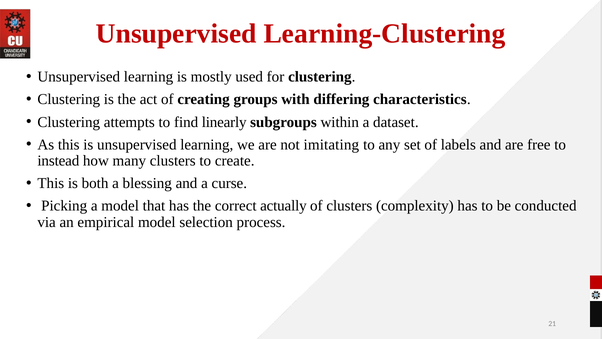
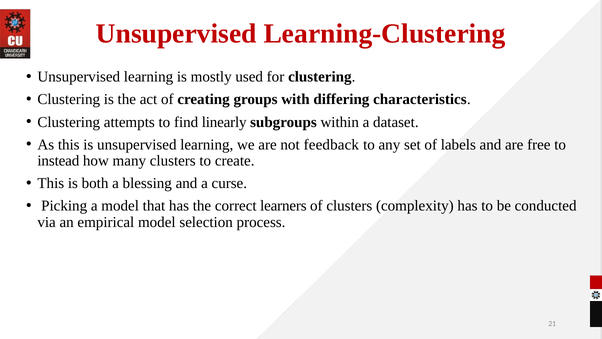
imitating: imitating -> feedback (331, 144)
actually: actually -> learners (283, 206)
